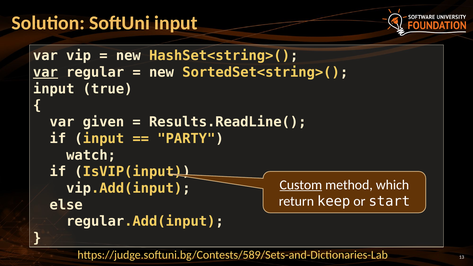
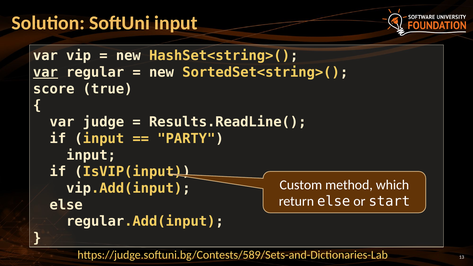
input: input -> score (54, 89)
given: given -> judge (103, 122)
watch: watch -> input (91, 155)
Custom underline: present -> none (301, 185)
return keep: keep -> else (334, 201)
